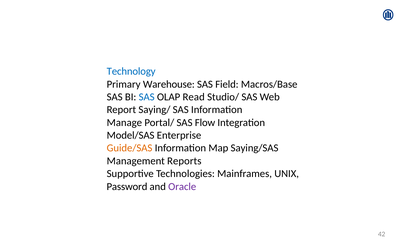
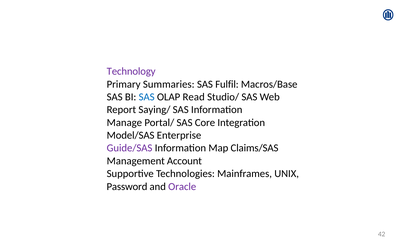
Technology colour: blue -> purple (131, 72)
Warehouse: Warehouse -> Summaries (169, 84)
Field: Field -> Fulfil (227, 84)
Flow: Flow -> Core (205, 123)
Guide/SAS colour: orange -> purple (130, 148)
Saying/SAS: Saying/SAS -> Claims/SAS (255, 148)
Reports: Reports -> Account (184, 161)
